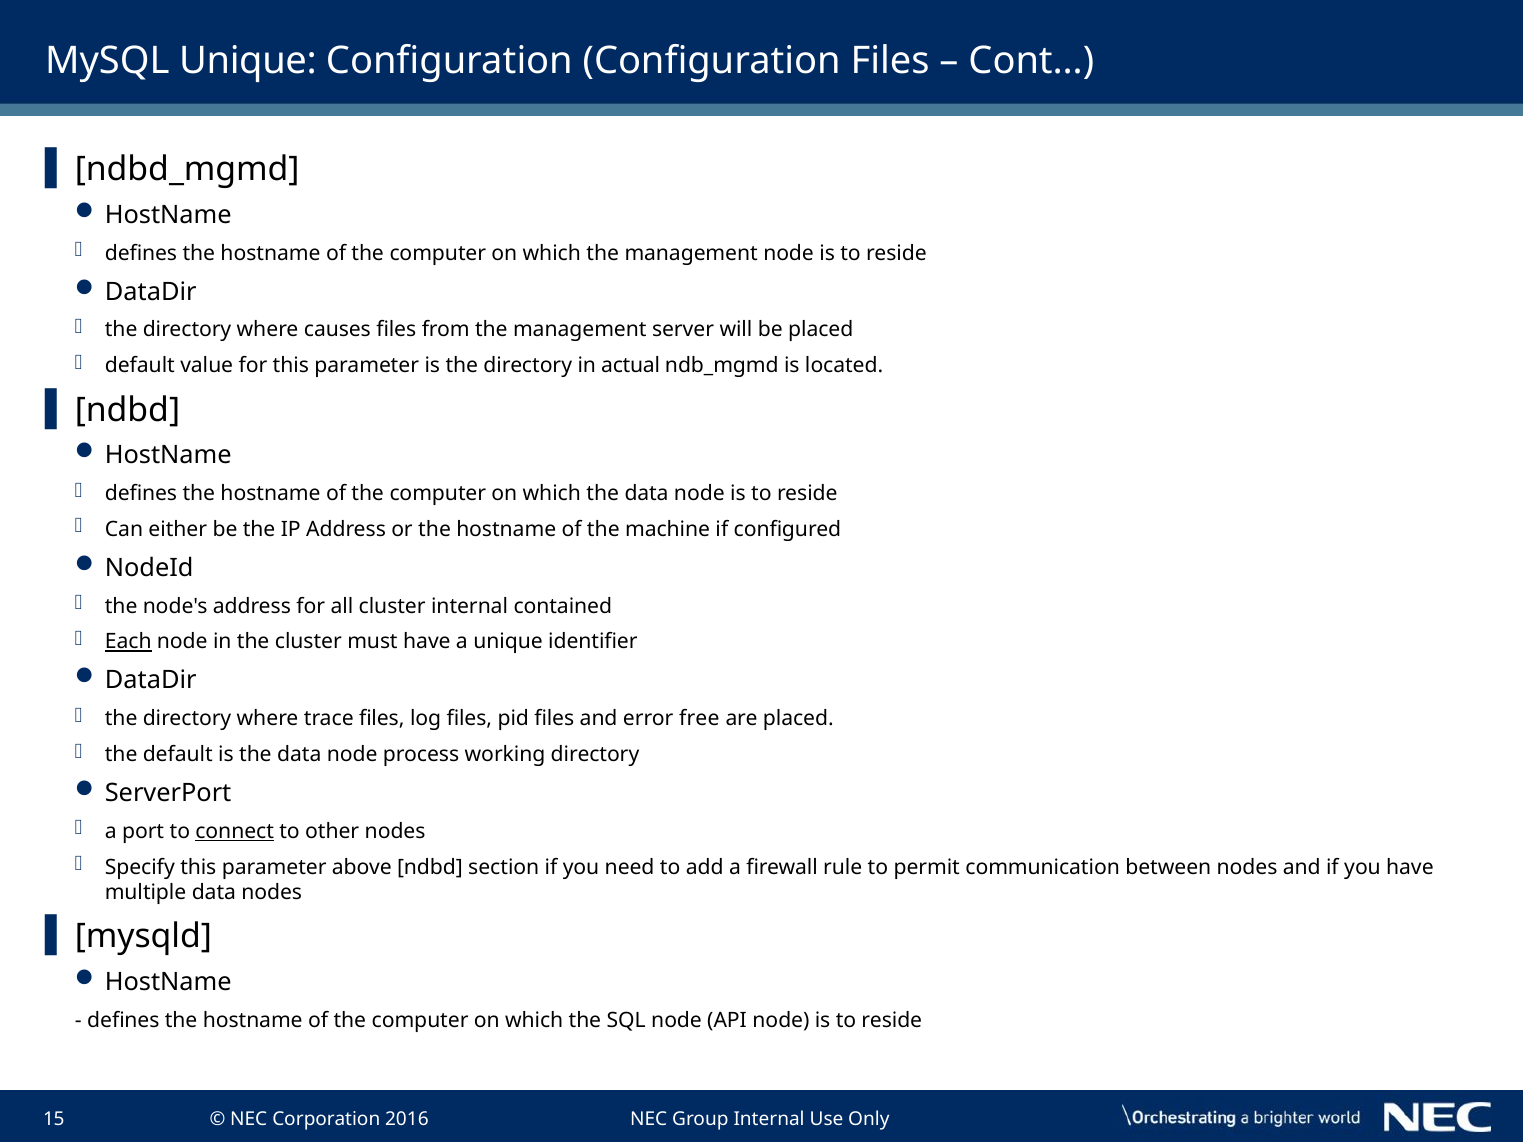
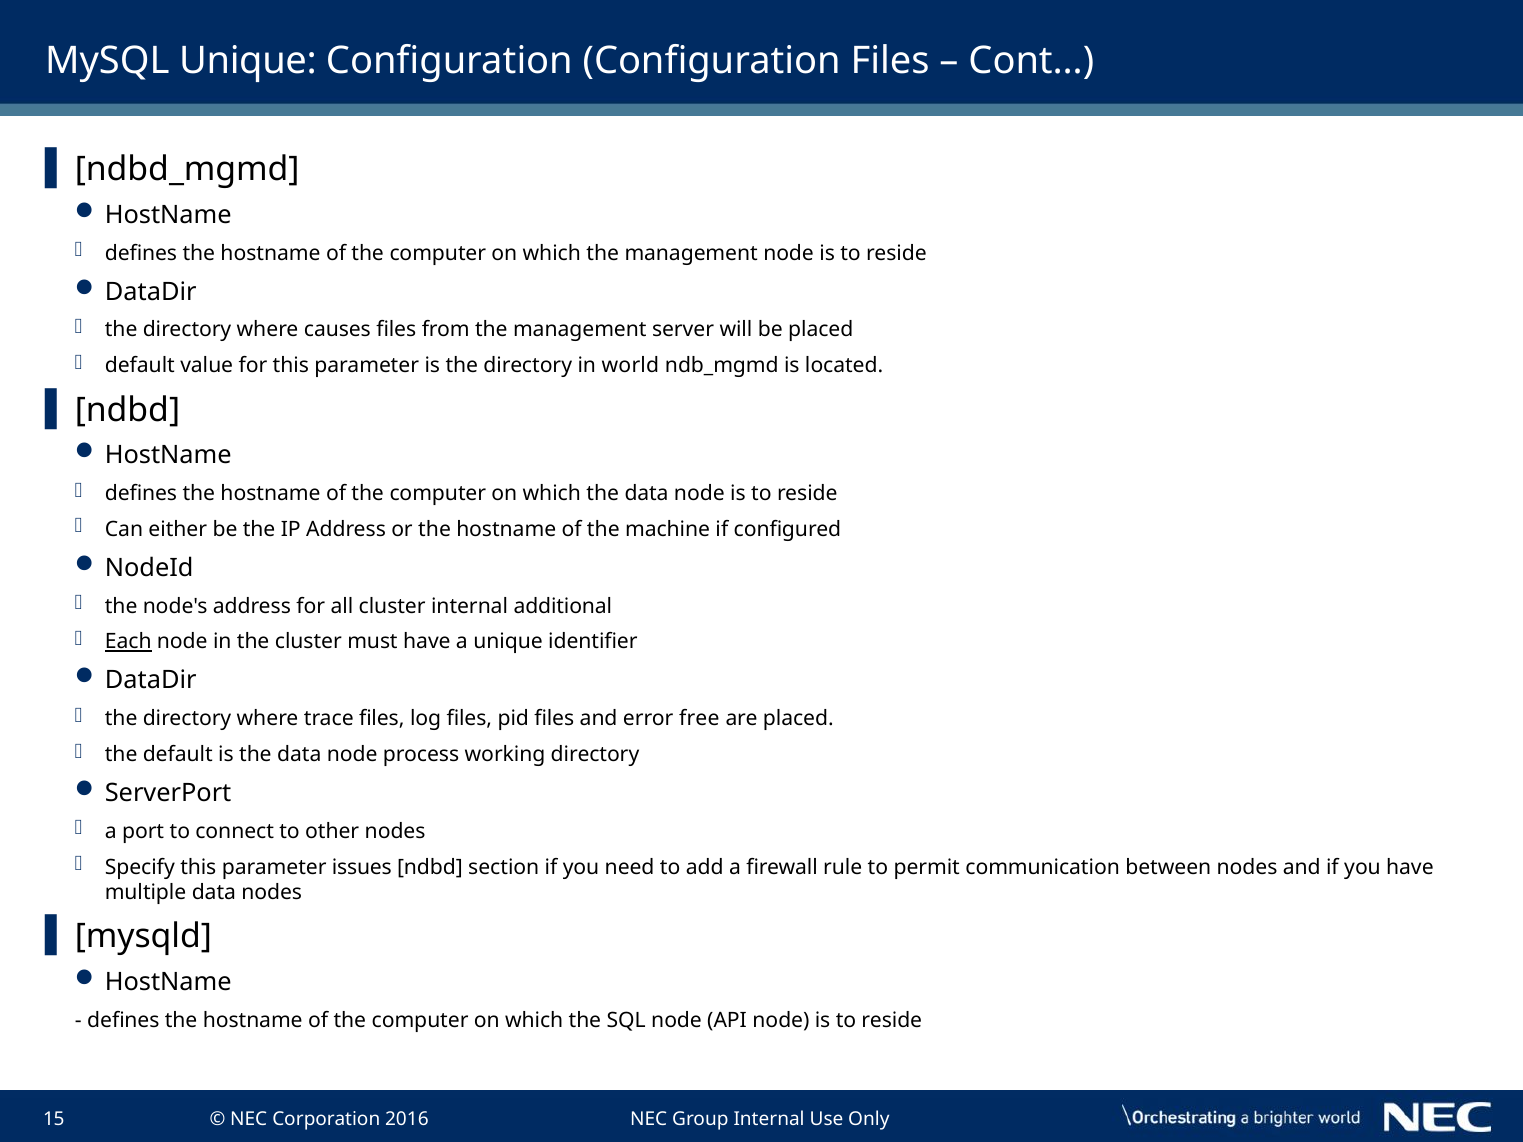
actual: actual -> world (630, 366)
contained: contained -> additional (563, 606)
connect underline: present -> none (235, 831)
above: above -> issues (362, 867)
